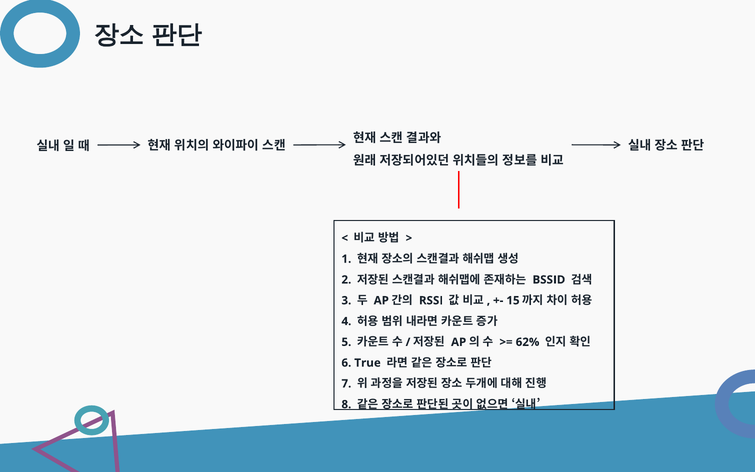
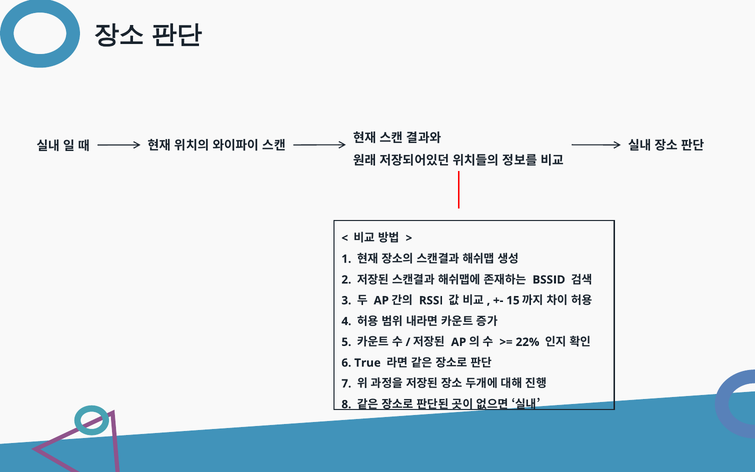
62%: 62% -> 22% (528, 342)
